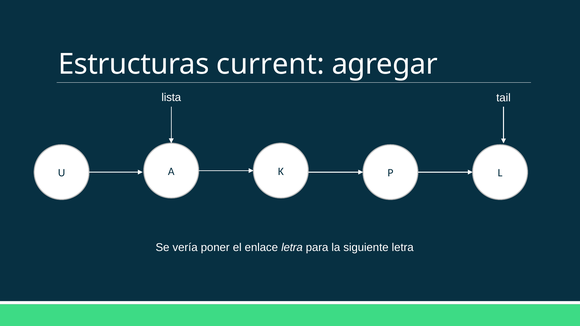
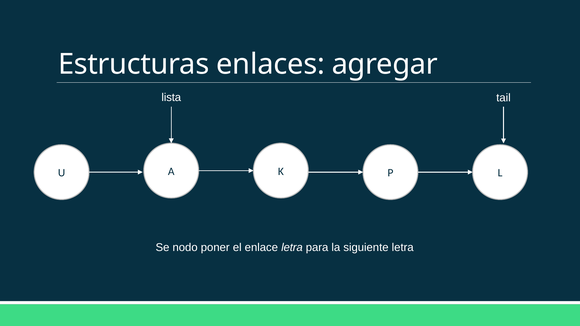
current: current -> enlaces (270, 64)
vería: vería -> nodo (185, 248)
